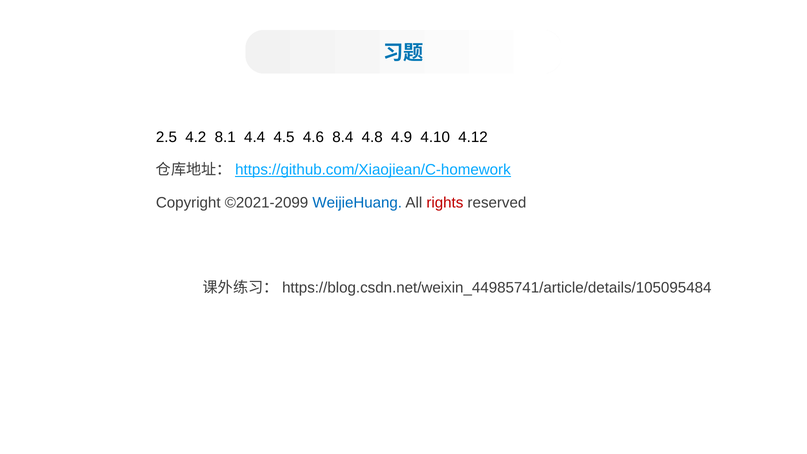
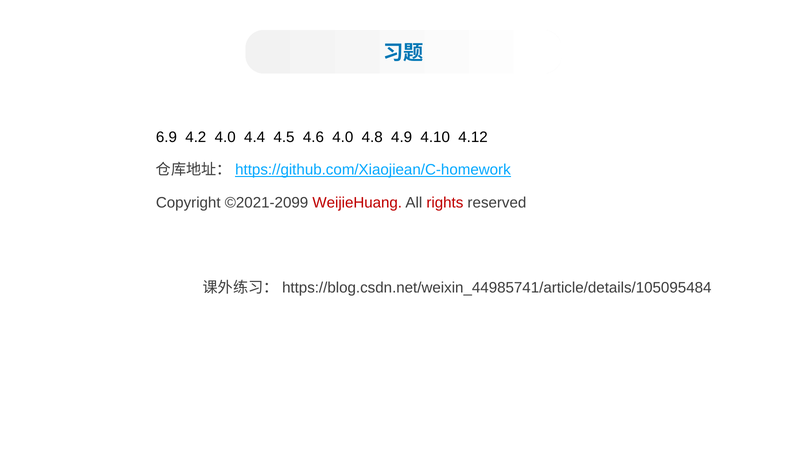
2.5: 2.5 -> 6.9 (166, 137)
4.2 8.1: 8.1 -> 4.0 (225, 137)
4.6 8.4: 8.4 -> 4.0 (343, 137)
WeijieHuang colour: blue -> red (357, 203)
